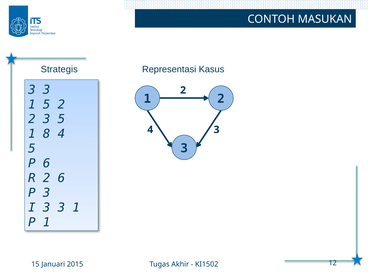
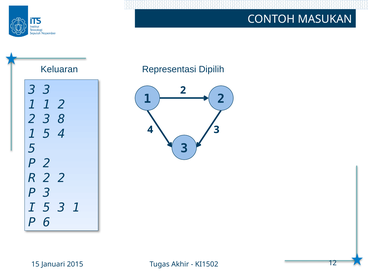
Strategis: Strategis -> Keluaran (59, 69)
Kasus: Kasus -> Dipilih (211, 69)
1 5: 5 -> 1 (47, 104)
3 5: 5 -> 8 (61, 119)
1 8: 8 -> 5 (47, 134)
P 6: 6 -> 2 (47, 163)
R 2 6: 6 -> 2 (61, 178)
I 3: 3 -> 5 (47, 208)
P 1: 1 -> 6 (47, 222)
